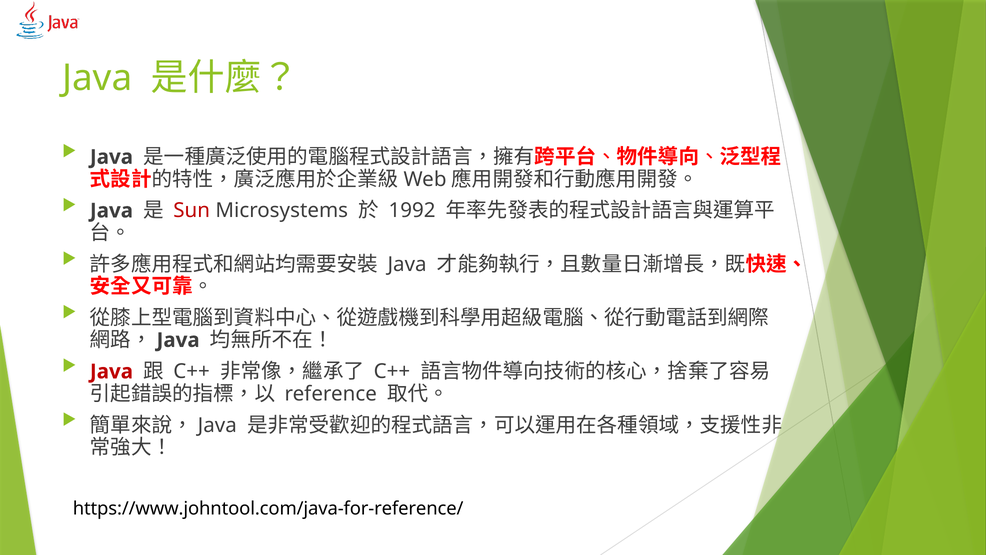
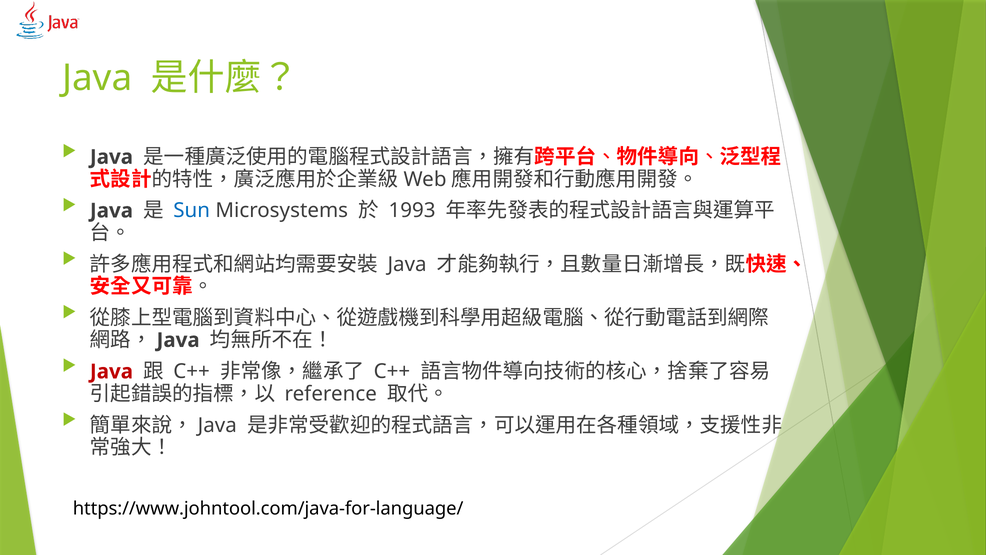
Sun colour: red -> blue (192, 211)
1992: 1992 -> 1993 (412, 211)
https://www.johntool.com/java-for-reference/: https://www.johntool.com/java-for-reference/ -> https://www.johntool.com/java-for-language/ (268, 508)
